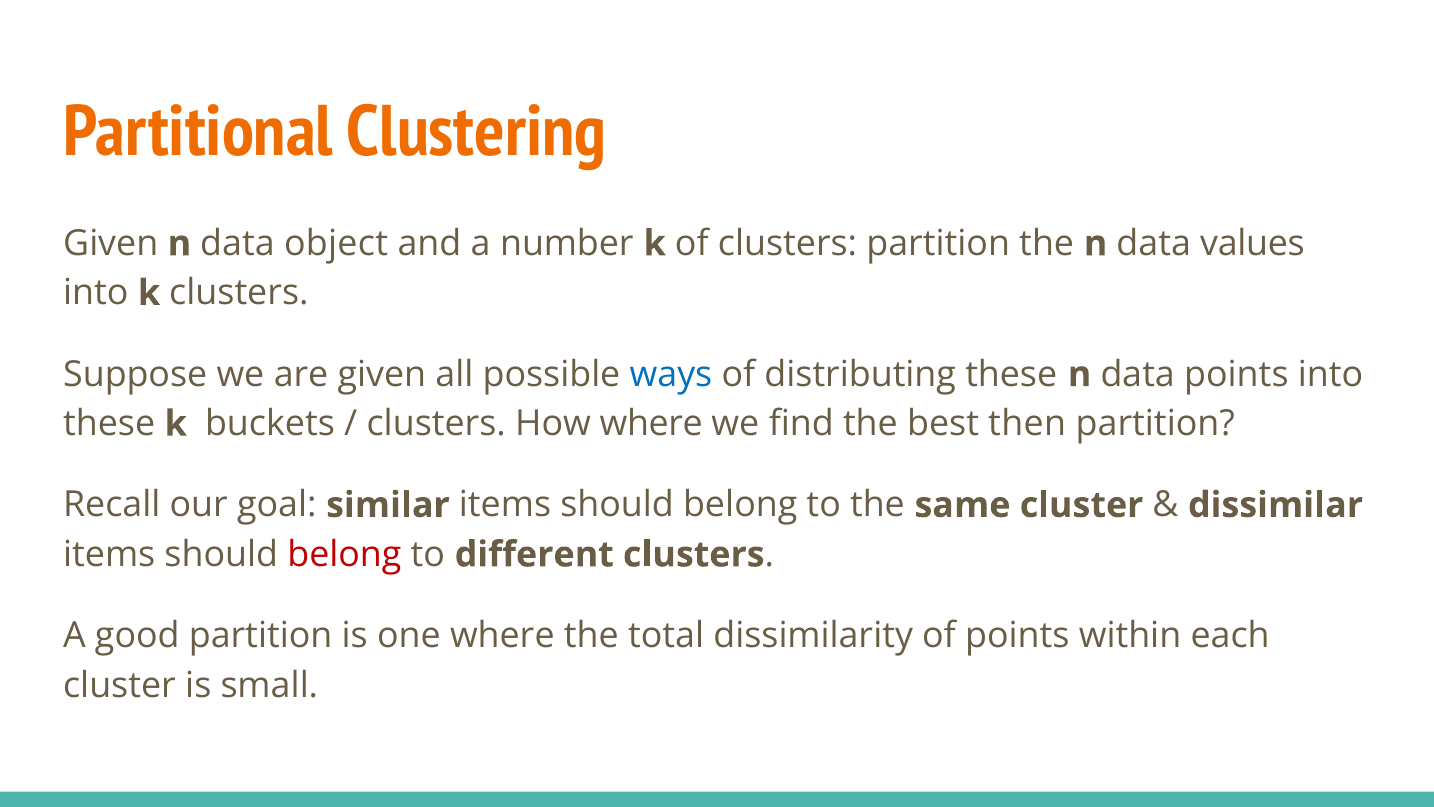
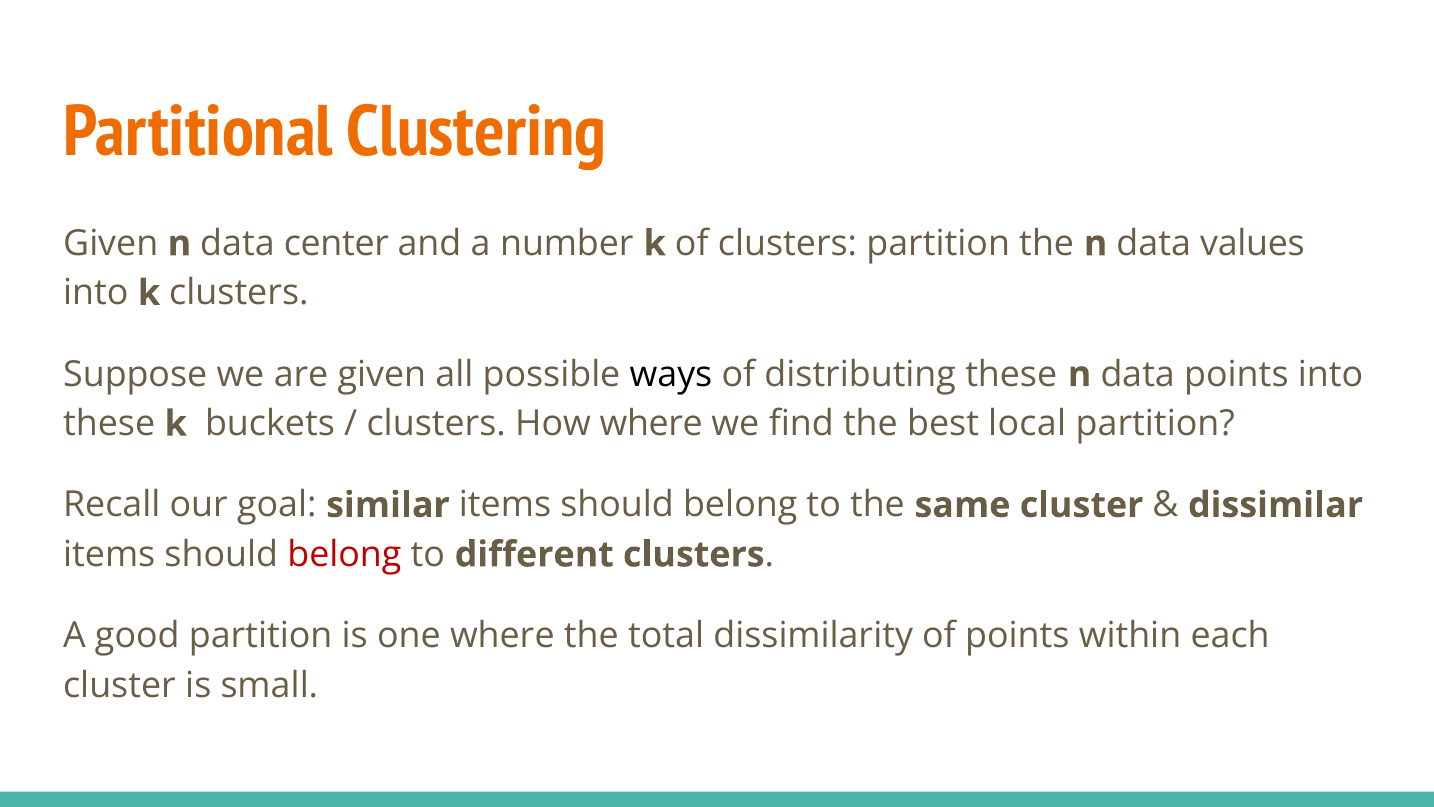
object: object -> center (336, 243)
ways colour: blue -> black (671, 374)
then: then -> local (1027, 424)
